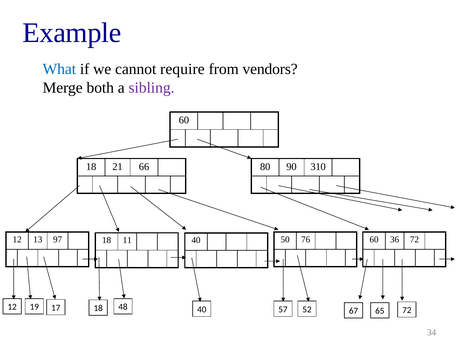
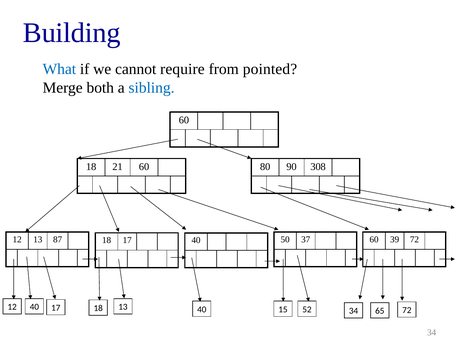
Example: Example -> Building (72, 33)
vendors: vendors -> pointed (270, 69)
sibling colour: purple -> blue (152, 88)
21 66: 66 -> 60 (144, 167)
310: 310 -> 308 (318, 167)
97: 97 -> 87 (58, 239)
76: 76 -> 37 (306, 239)
36: 36 -> 39 (395, 239)
18 11: 11 -> 17 (127, 240)
12 19: 19 -> 40 (34, 307)
17 48: 48 -> 13 (123, 307)
57: 57 -> 15 (283, 309)
52 67: 67 -> 34 (354, 311)
